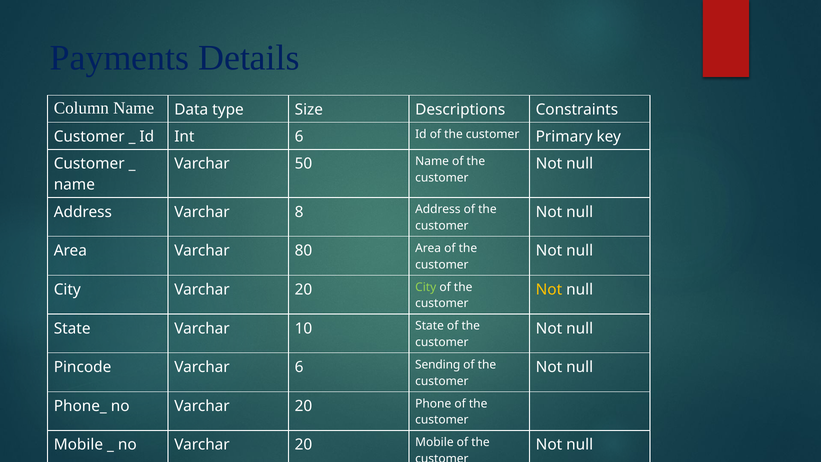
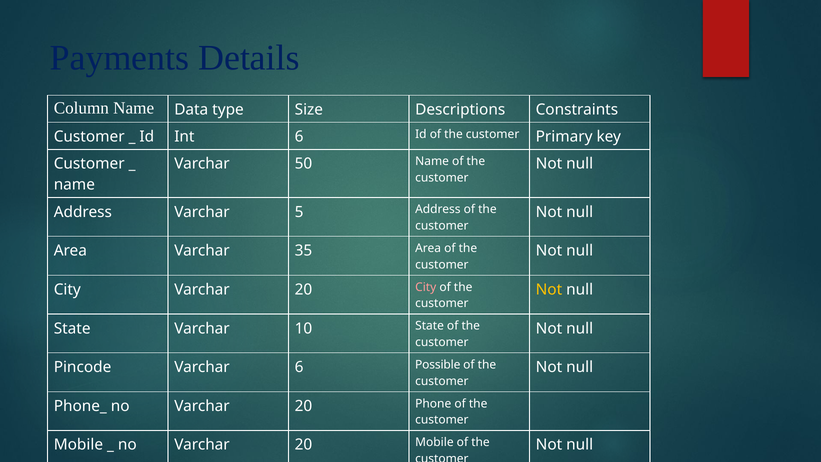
8: 8 -> 5 (299, 212)
80: 80 -> 35 (304, 251)
City colour: light green -> pink (426, 287)
Sending: Sending -> Possible (438, 365)
